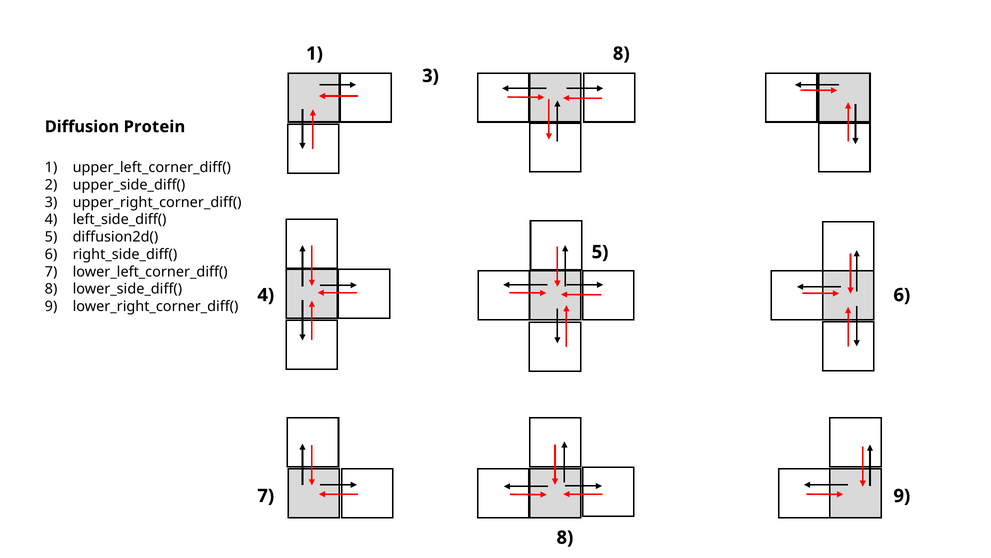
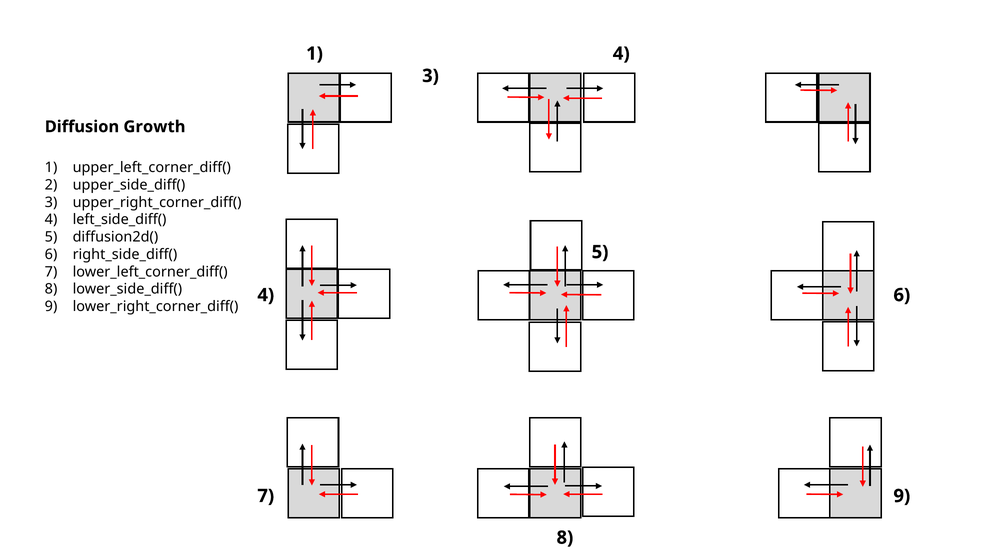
1 8: 8 -> 4 (621, 54)
Protein: Protein -> Growth (154, 127)
